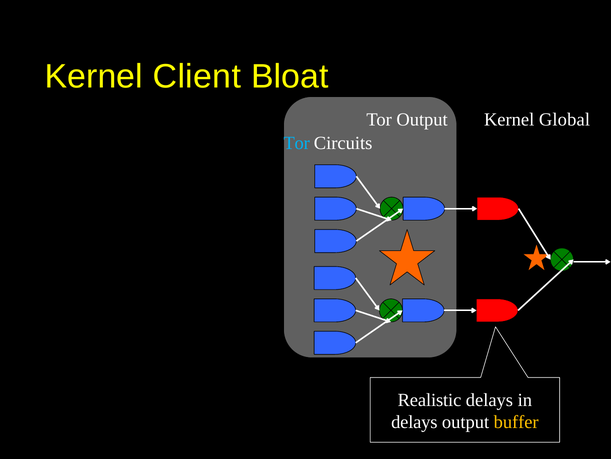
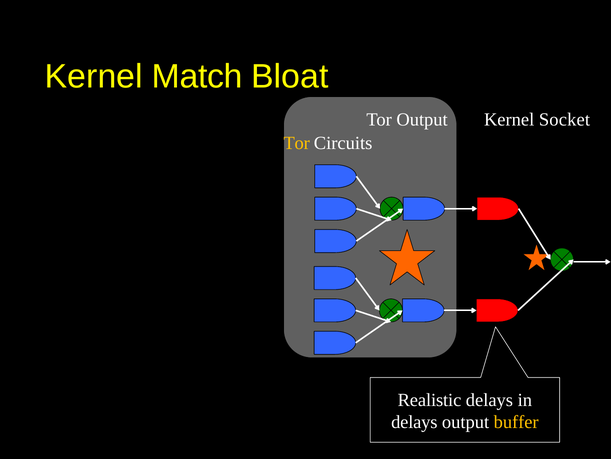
Client: Client -> Match (197, 76)
Global: Global -> Socket (564, 120)
Tor colour: light blue -> yellow (297, 143)
